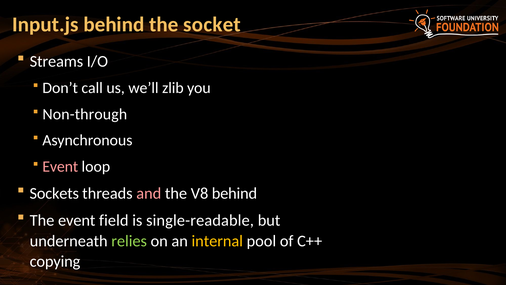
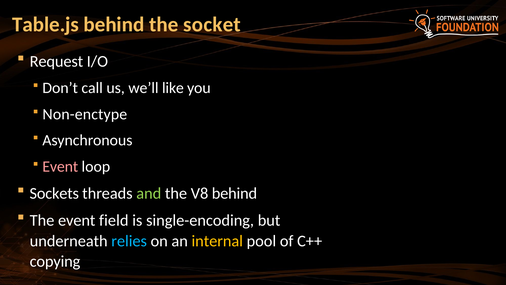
Input.js: Input.js -> Table.js (46, 25)
Streams: Streams -> Request (56, 61)
zlib: zlib -> like (173, 88)
Non-through: Non-through -> Non-enctype (85, 114)
and colour: pink -> light green (149, 193)
single-readable: single-readable -> single-encoding (200, 220)
relies colour: light green -> light blue (129, 241)
